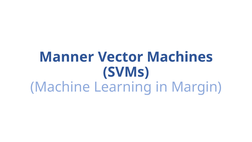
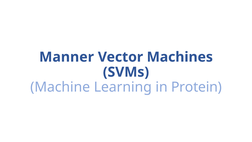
Margin: Margin -> Protein (196, 87)
